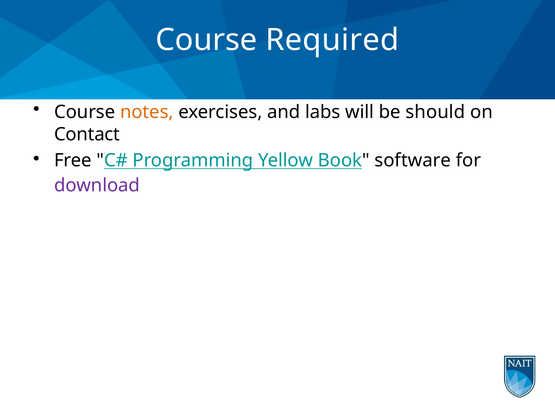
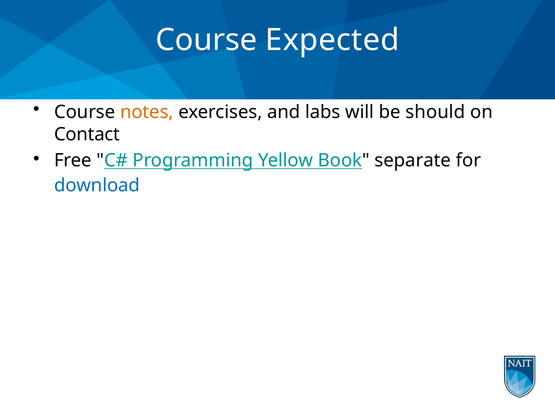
Required: Required -> Expected (332, 40)
software: software -> separate (413, 160)
download colour: purple -> blue (97, 186)
